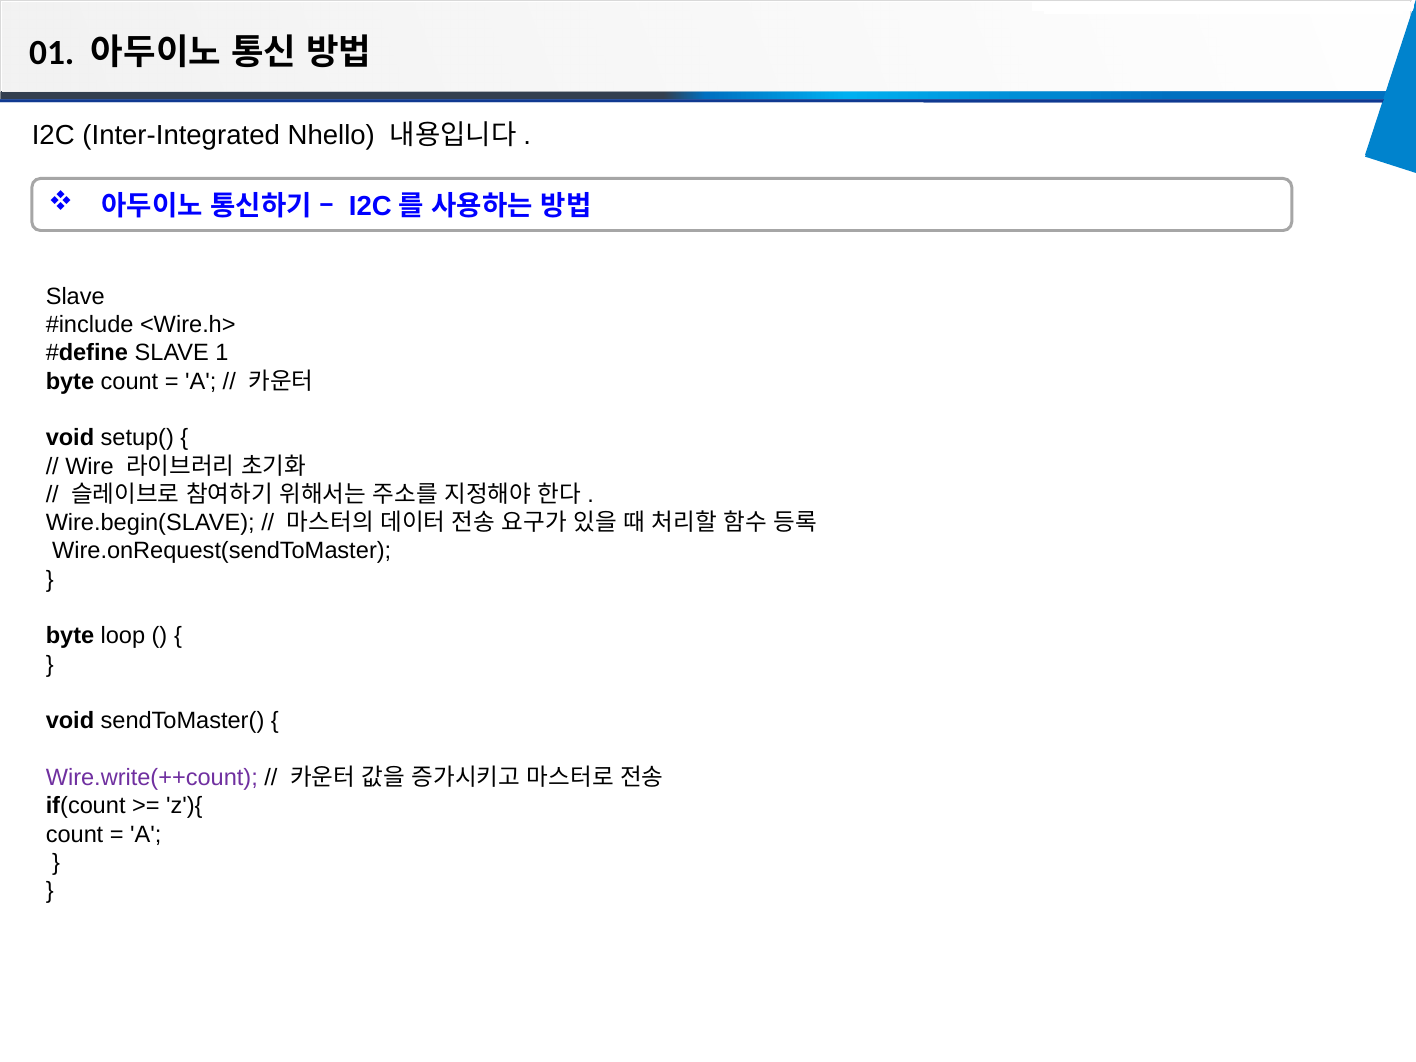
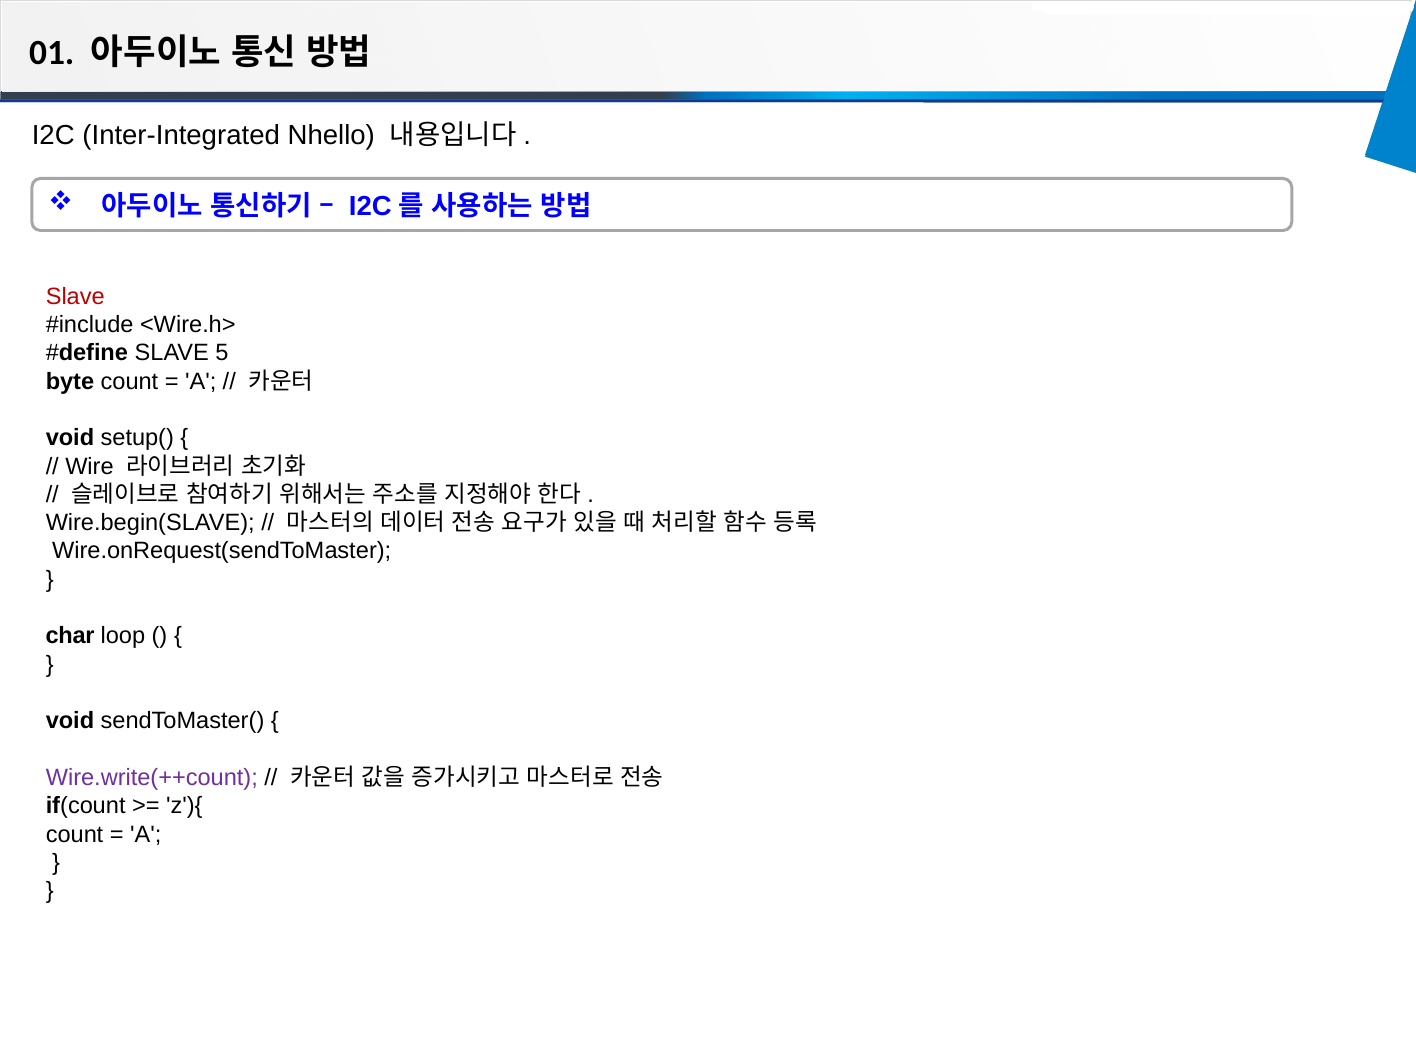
Slave colour: black -> red (75, 296)
1: 1 -> 5 (222, 353)
byte: byte -> char (70, 636)
